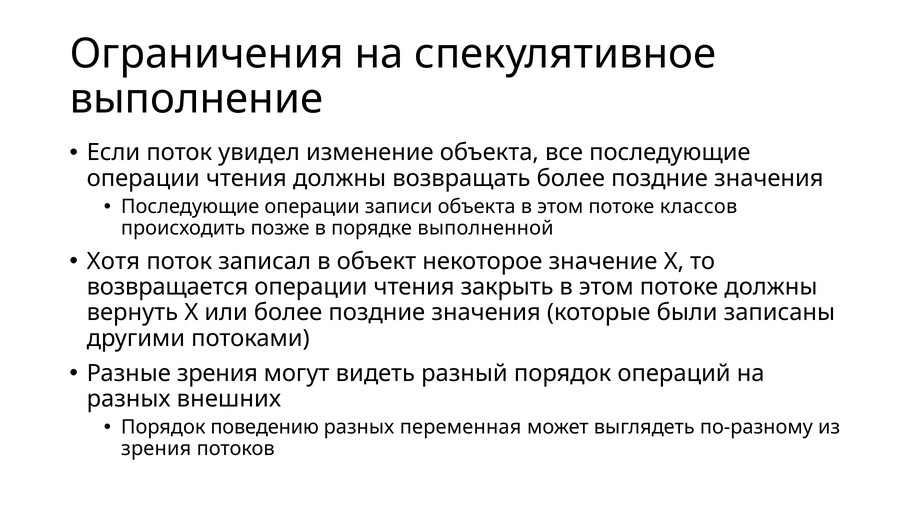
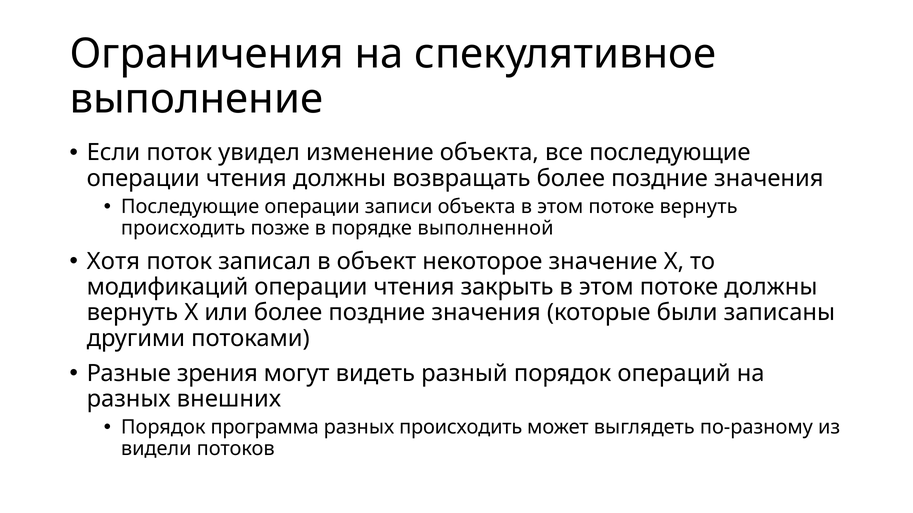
потоке классов: классов -> вернуть (699, 207)
возвращается: возвращается -> модификаций (168, 287)
поведению: поведению -> программа (265, 428)
разных переменная: переменная -> происходить (461, 428)
зрения: зрения -> видели (156, 449)
